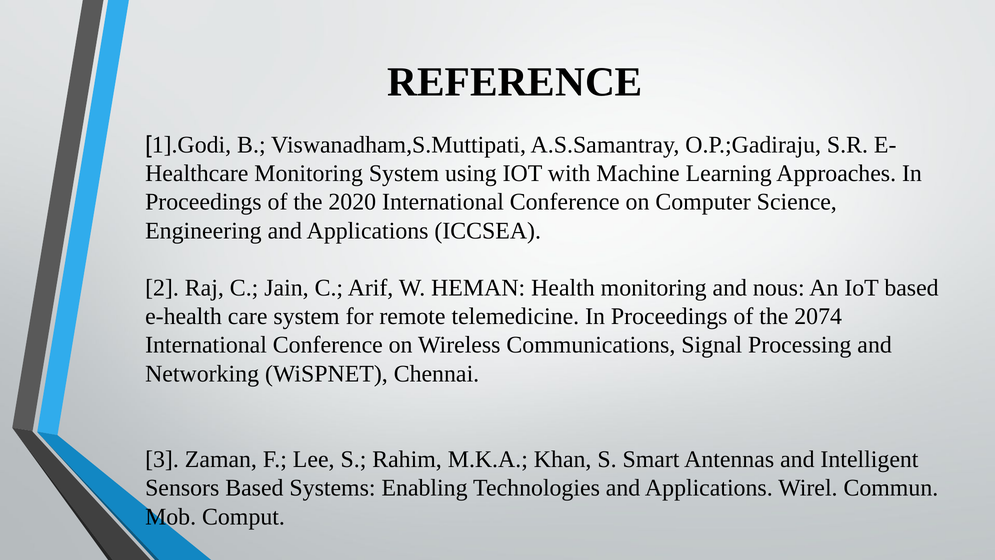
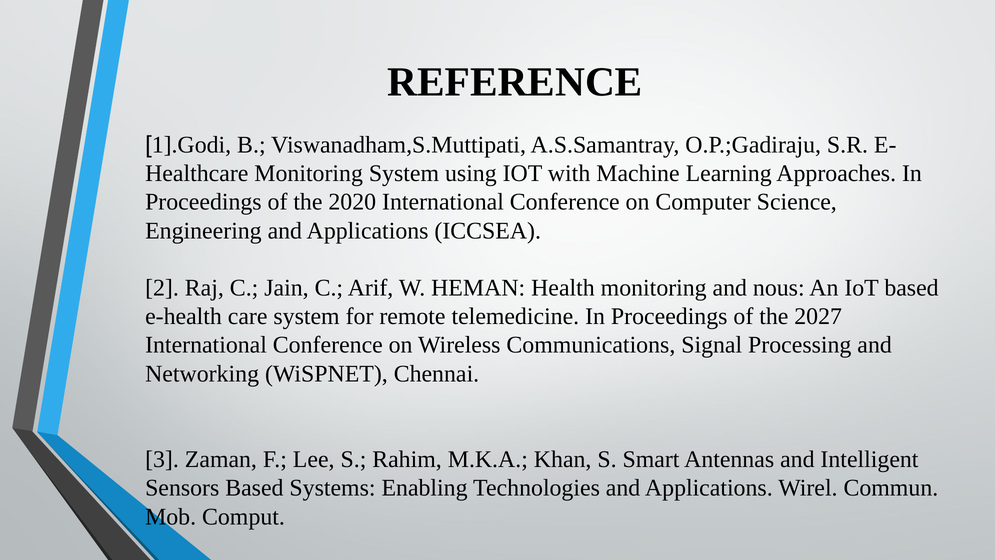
2074: 2074 -> 2027 (818, 316)
